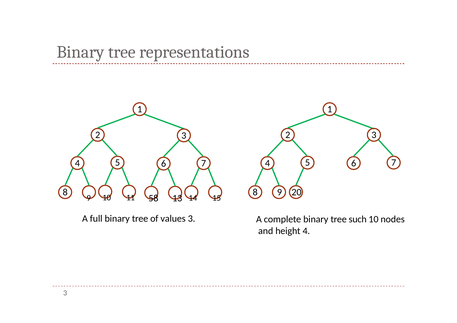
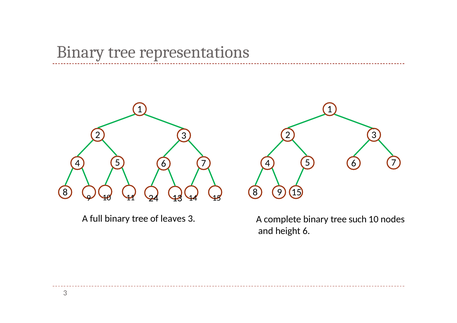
9 20: 20 -> 15 (297, 192)
58: 58 -> 24 (153, 198)
values: values -> leaves (173, 219)
height 4: 4 -> 6 (306, 231)
